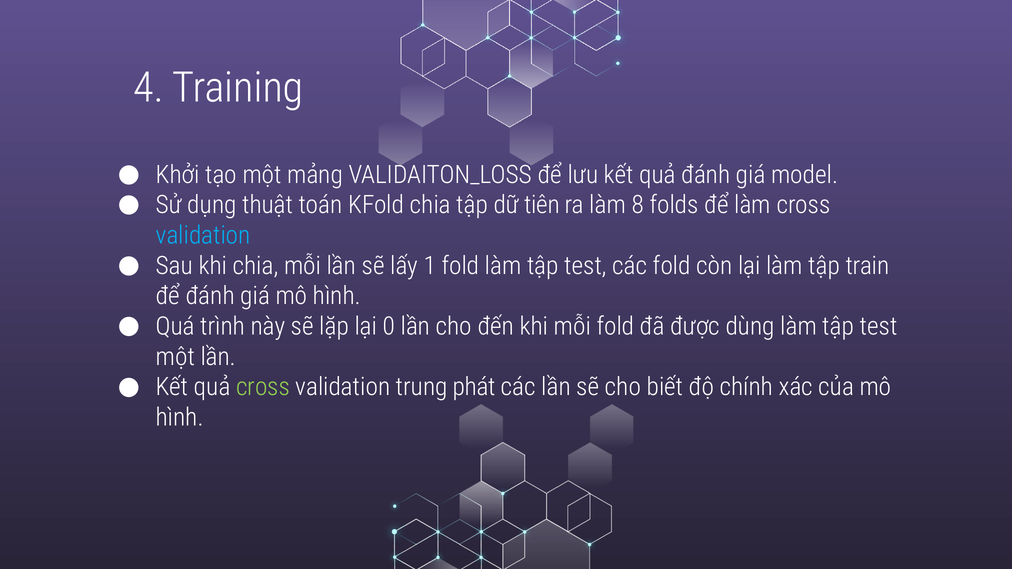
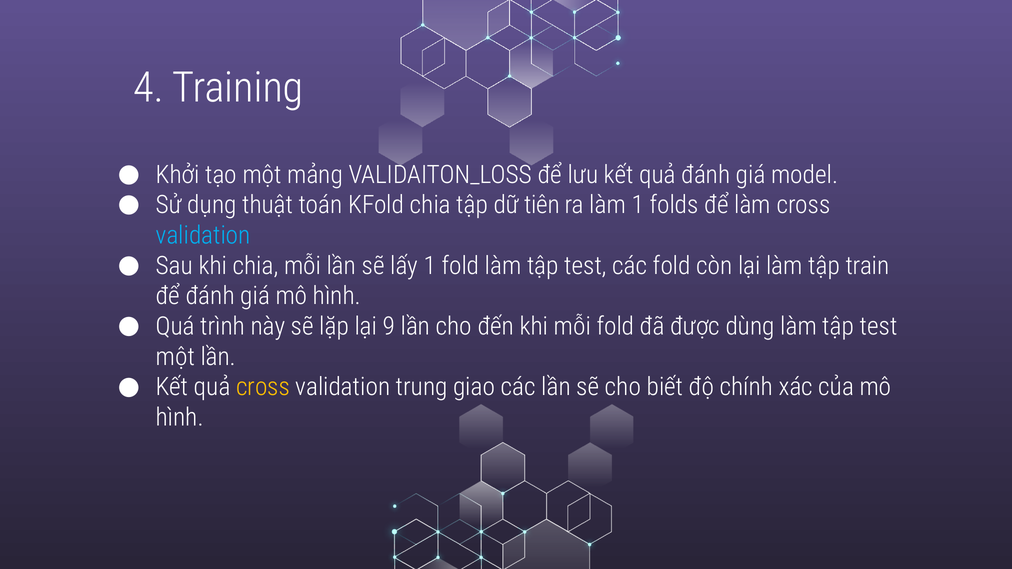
làm 8: 8 -> 1 (638, 205)
0: 0 -> 9 (389, 327)
cross colour: light green -> yellow (263, 387)
phát: phát -> giao (474, 387)
